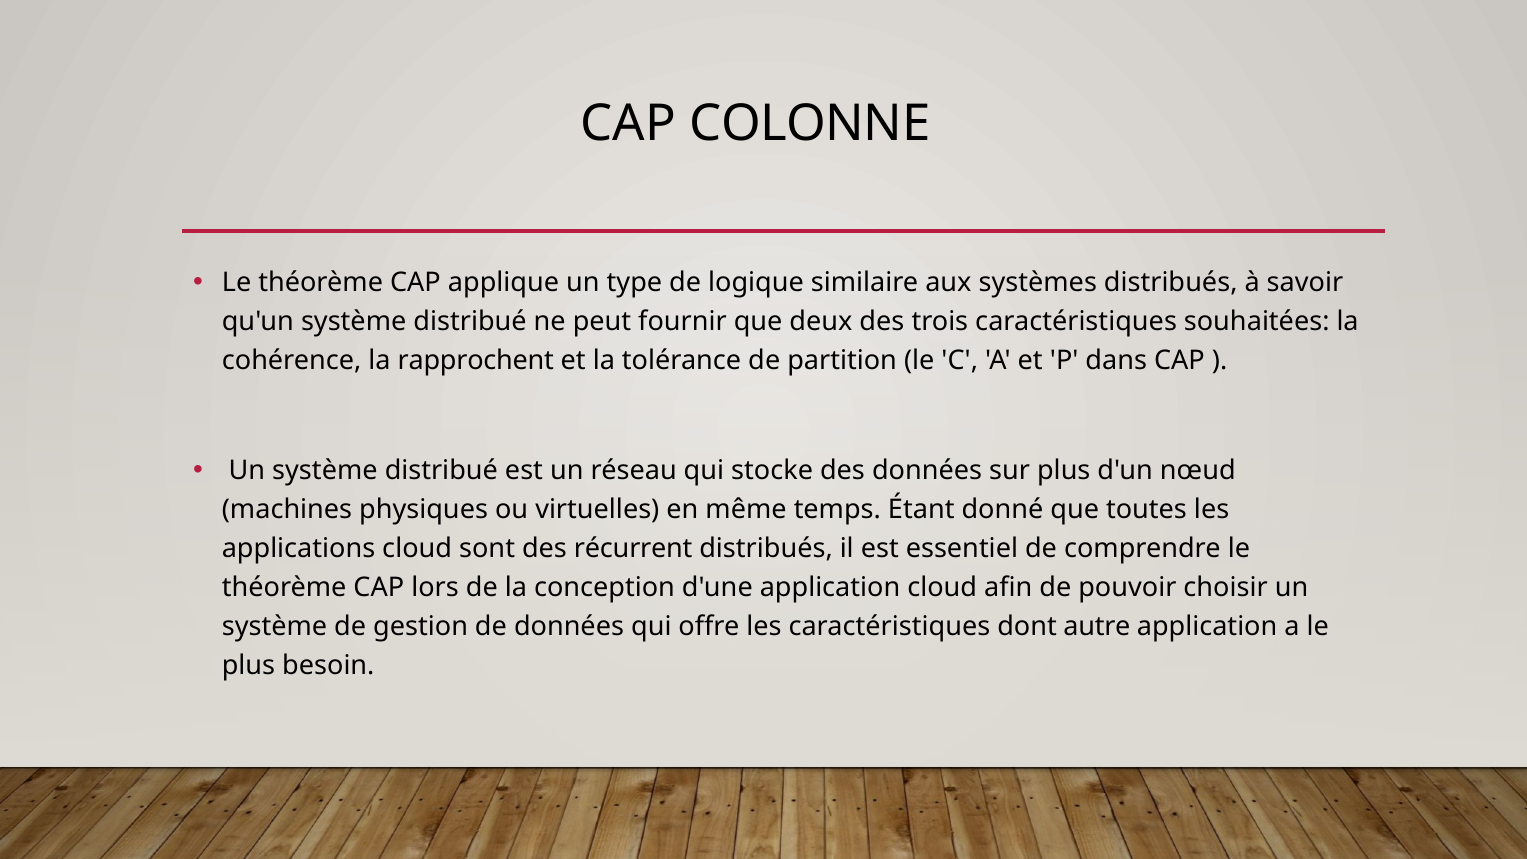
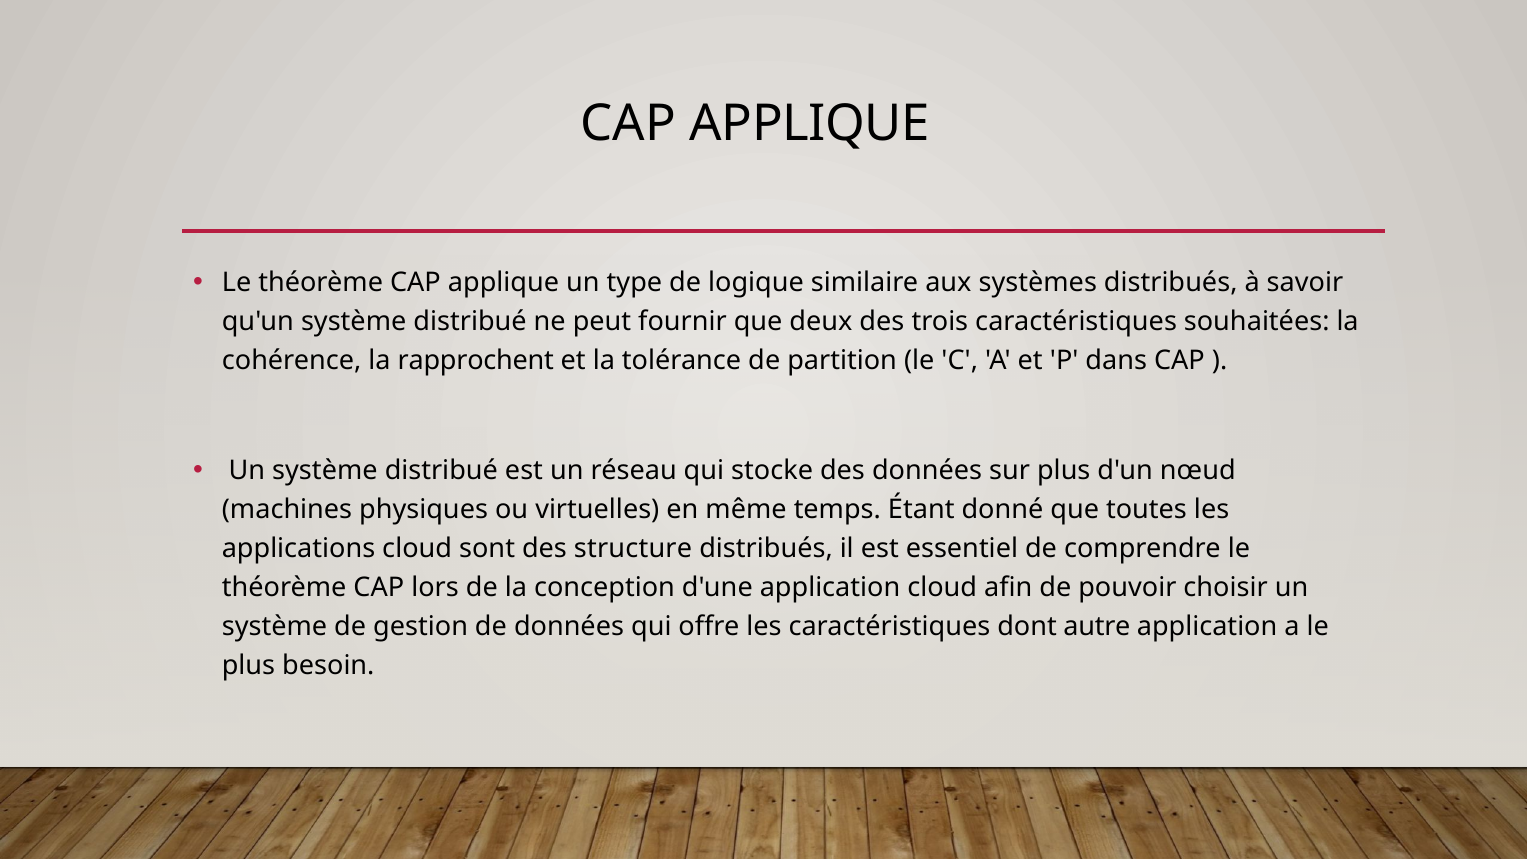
COLONNE: COLONNE -> APPLIQUE (810, 124)
récurrent: récurrent -> structure (633, 548)
